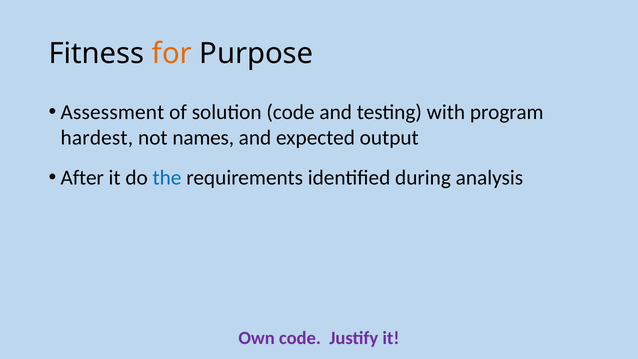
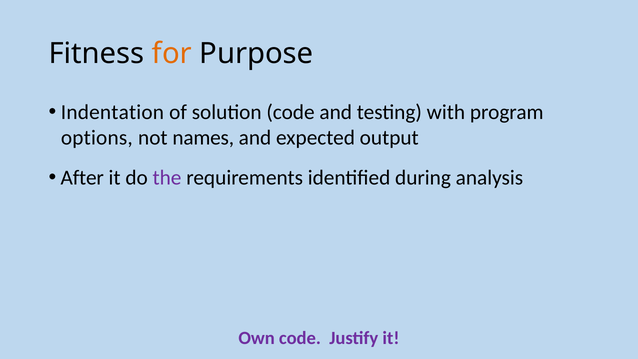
Assessment: Assessment -> Indentation (112, 112)
hardest: hardest -> options (97, 138)
the colour: blue -> purple (167, 178)
